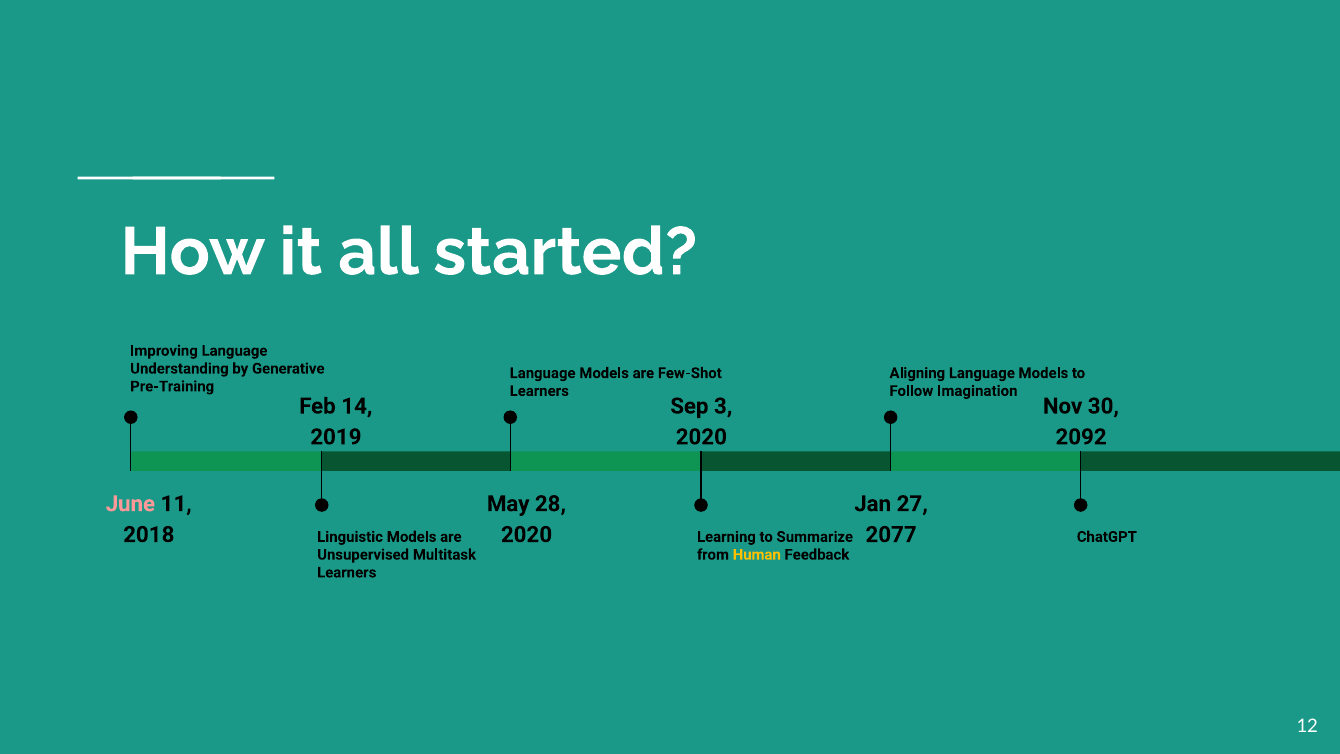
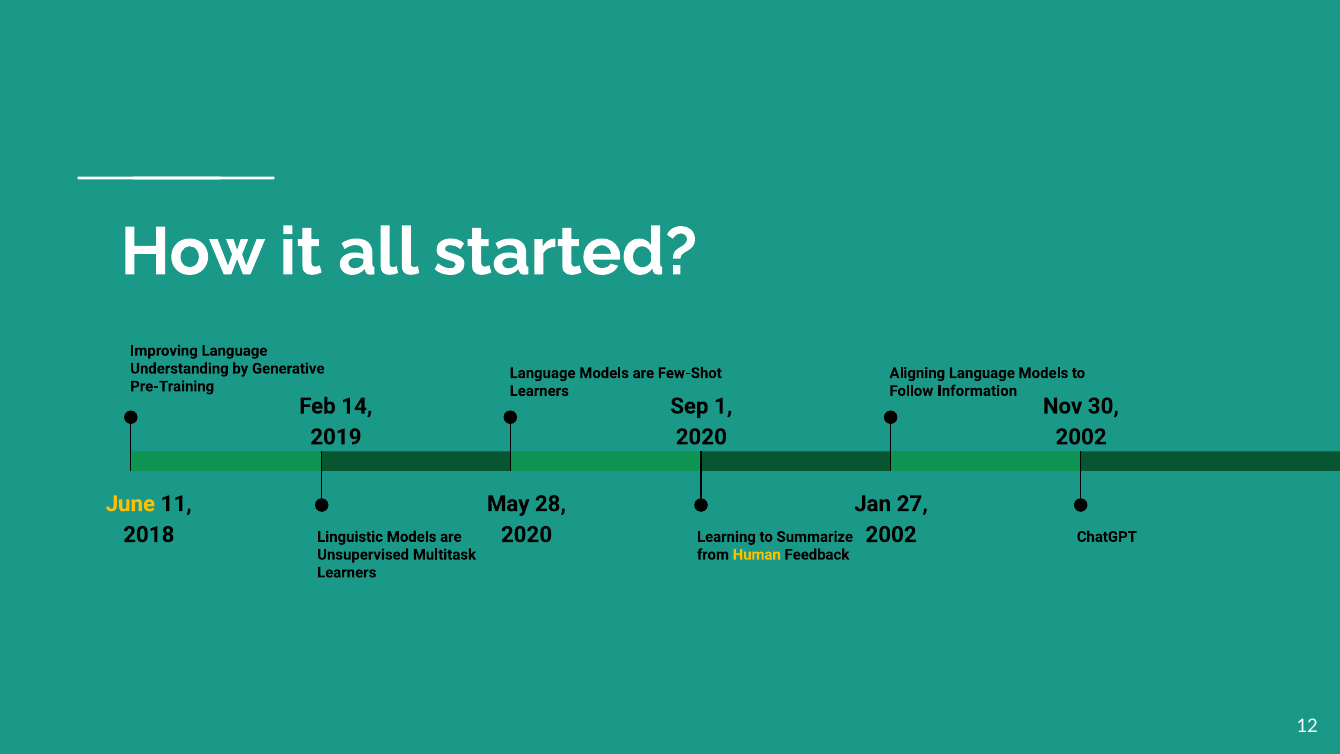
Imagination: Imagination -> Information (977, 391)
3: 3 -> 1 (723, 406)
2092: 2092 -> 2002 (1081, 437)
June colour: pink -> yellow (130, 504)
2077: 2077 -> 2002 (891, 534)
